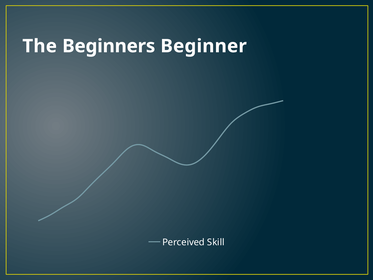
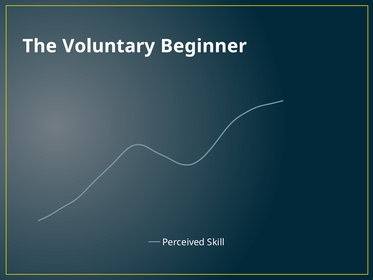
Beginners: Beginners -> Voluntary (109, 46)
